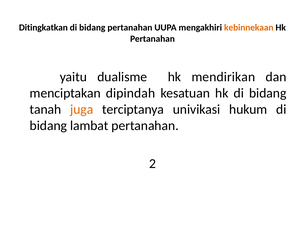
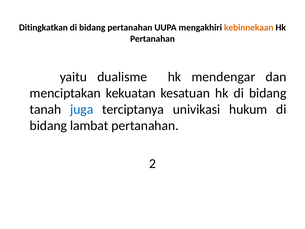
mendirikan: mendirikan -> mendengar (223, 77)
dipindah: dipindah -> kekuatan (131, 93)
juga colour: orange -> blue (82, 109)
